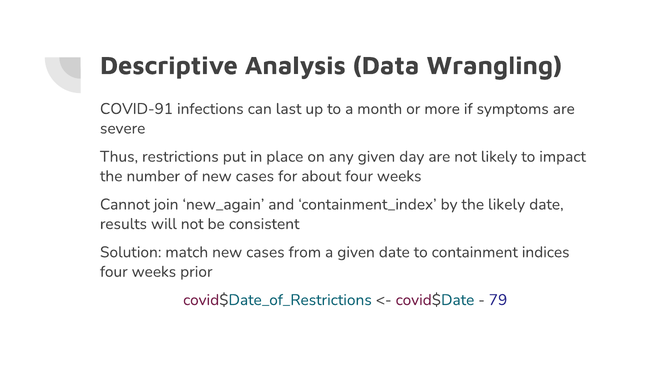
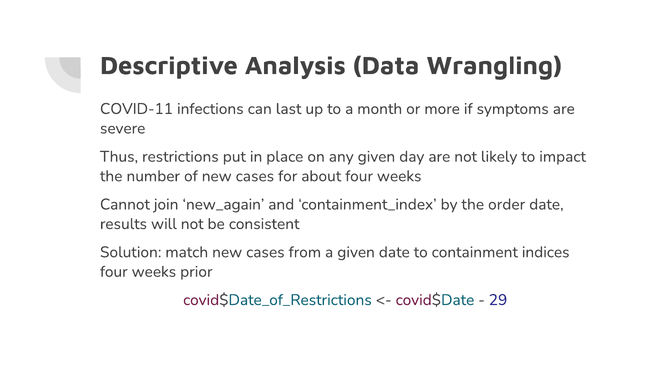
COVID-91: COVID-91 -> COVID-11 (136, 109)
the likely: likely -> order (507, 204)
79: 79 -> 29 (498, 299)
